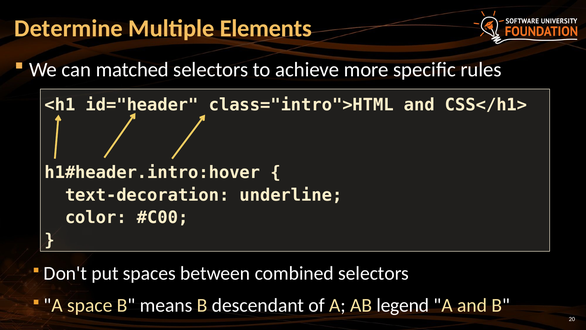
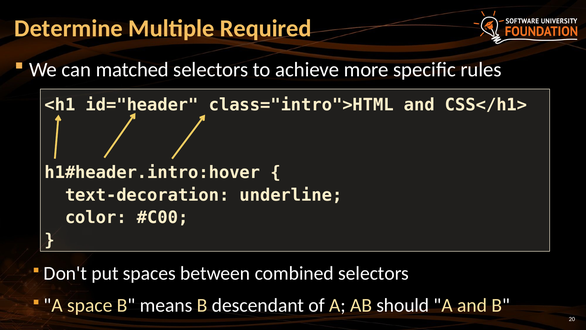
Elements: Elements -> Required (266, 28)
legend: legend -> should (403, 305)
